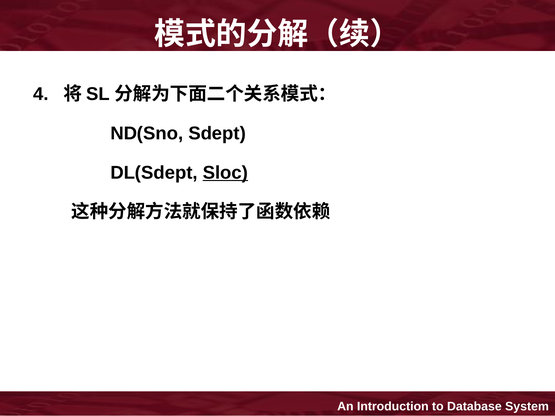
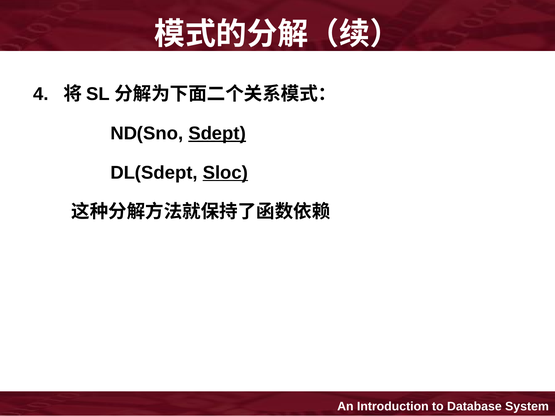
Sdept underline: none -> present (217, 133)
